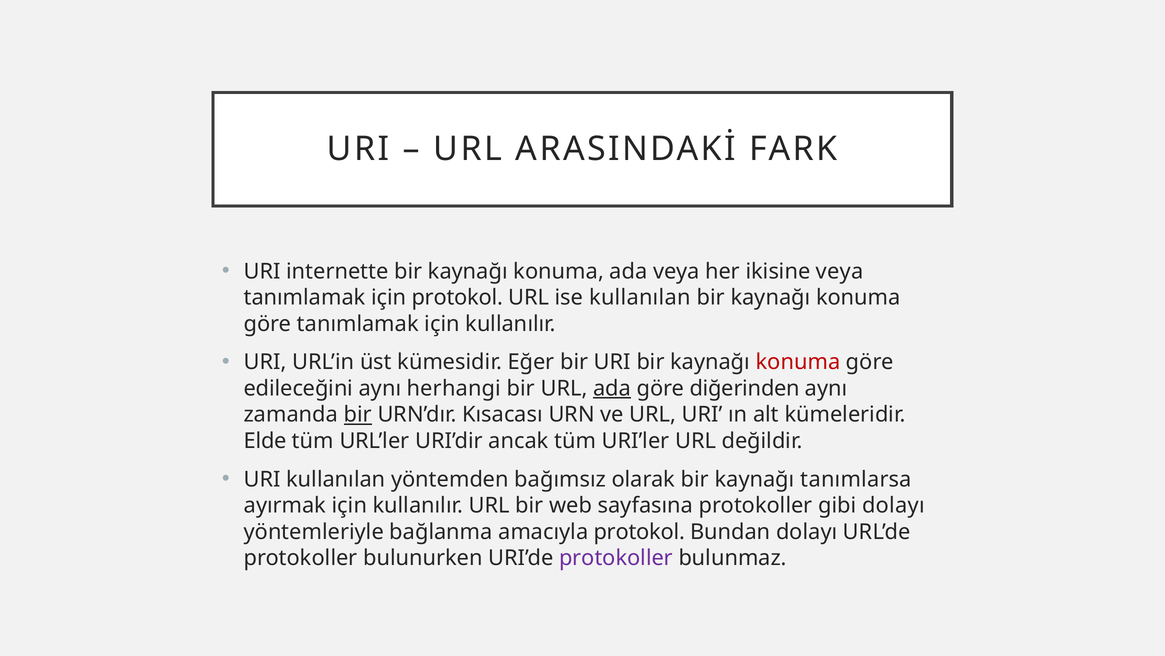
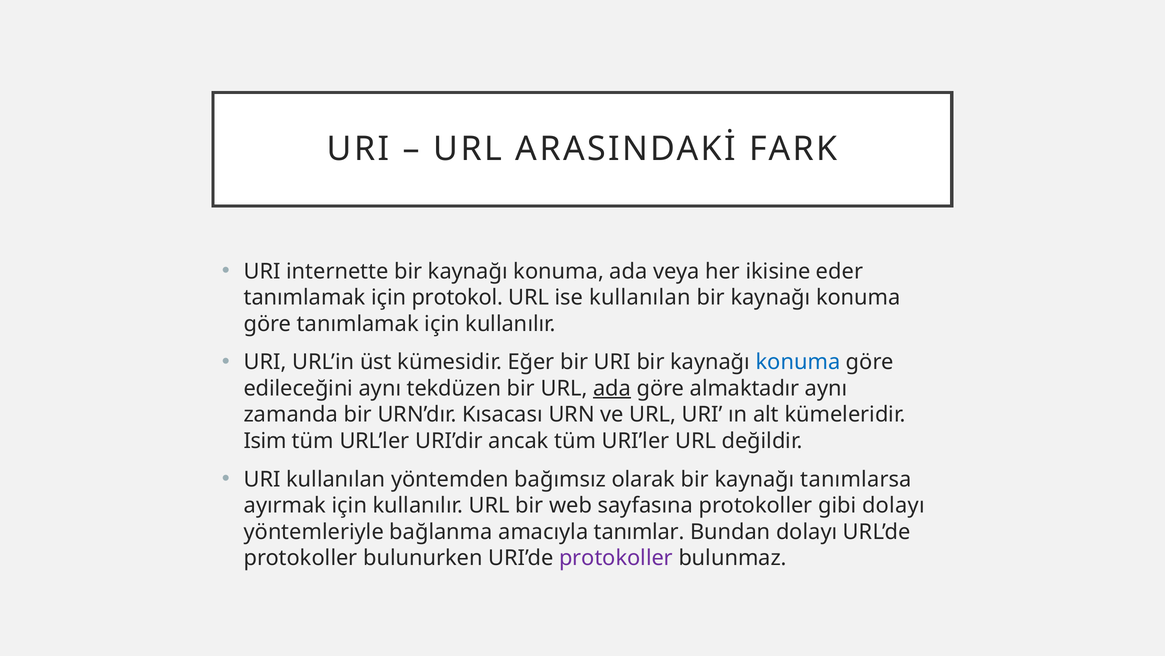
ikisine veya: veya -> eder (840, 271)
konuma colour: red -> blue (798, 362)
herhangi: herhangi -> tekdüzen (454, 388)
diğerinden: diğerinden -> almaktadır (745, 388)
bir underline: present -> none (358, 414)
Elde: Elde -> Isim (265, 440)
amacıyla protokol: protokol -> tanımlar (639, 531)
